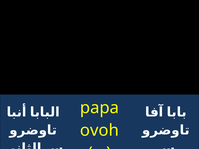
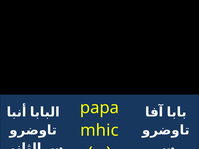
ovoh: ovoh -> mhic (99, 131)
